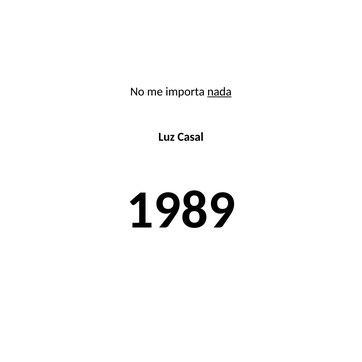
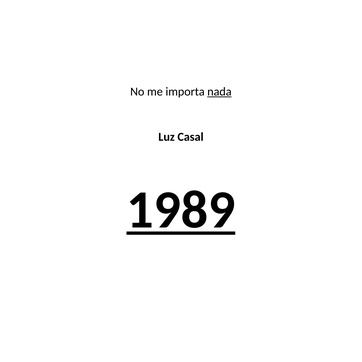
1989 underline: none -> present (181, 210)
